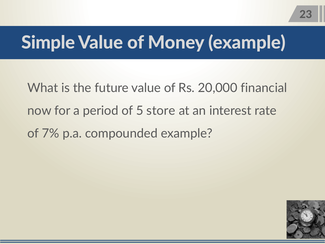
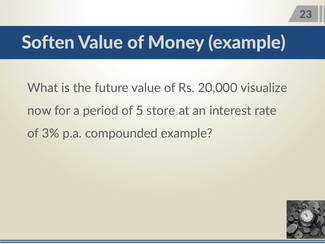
Simple: Simple -> Soften (48, 43)
financial: financial -> visualize (264, 88)
7%: 7% -> 3% (51, 133)
